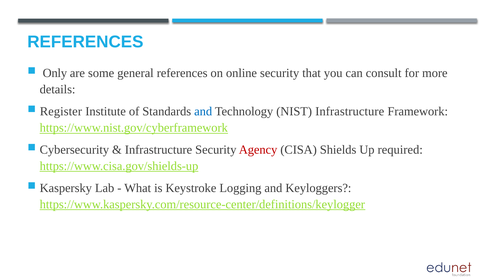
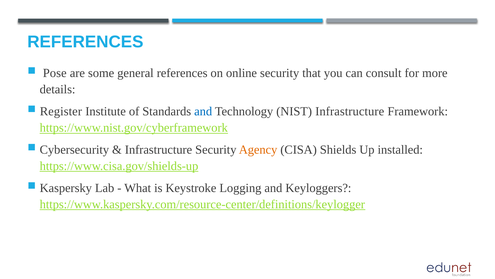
Only: Only -> Pose (55, 73)
Agency colour: red -> orange (258, 149)
required: required -> installed (400, 149)
